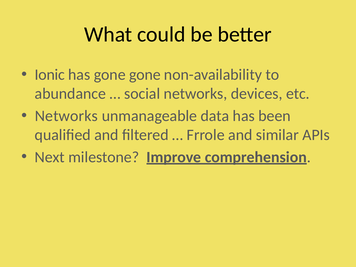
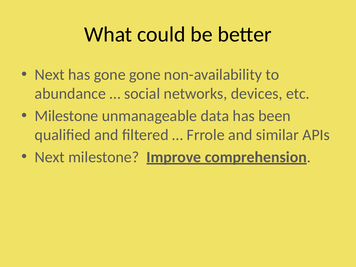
Ionic: Ionic -> Next (50, 75)
Networks: Networks -> Milestone (67, 116)
